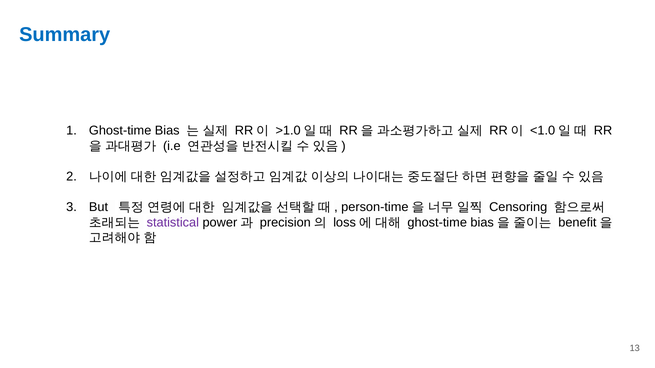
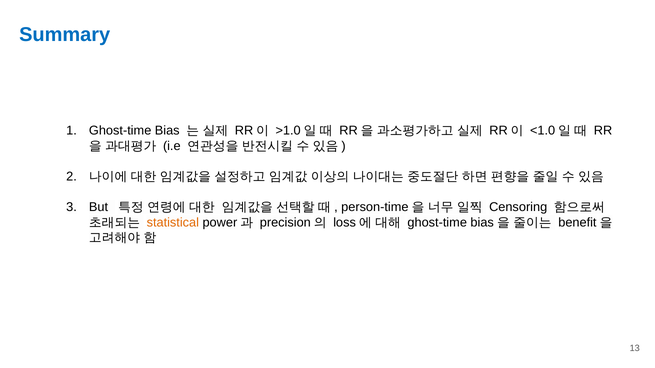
statistical colour: purple -> orange (173, 223)
